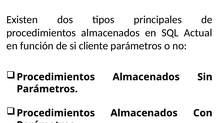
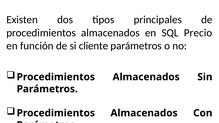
Actual: Actual -> Precio (198, 33)
